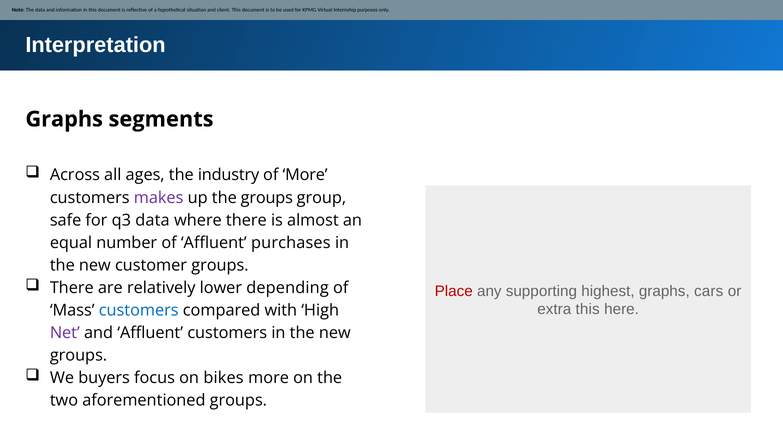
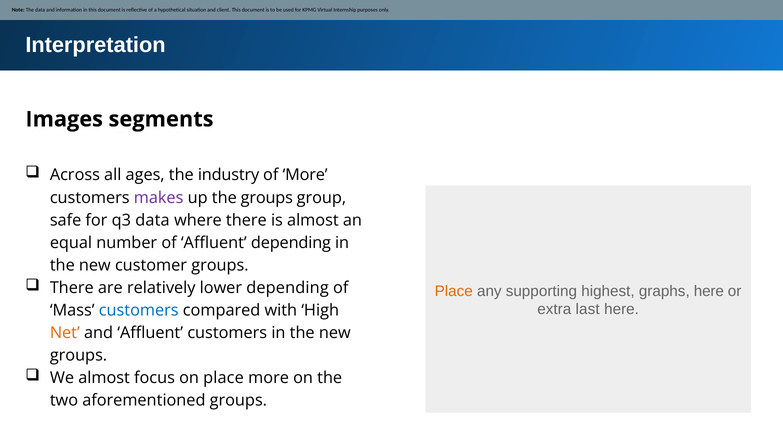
Graphs: Graphs -> Images (64, 119)
Affluent purchases: purchases -> depending (291, 242)
Place colour: red -> orange (454, 291)
graphs cars: cars -> here (709, 291)
extra this: this -> last (588, 309)
Net colour: purple -> orange (65, 332)
We buyers: buyers -> almost (104, 377)
on bikes: bikes -> place (223, 377)
